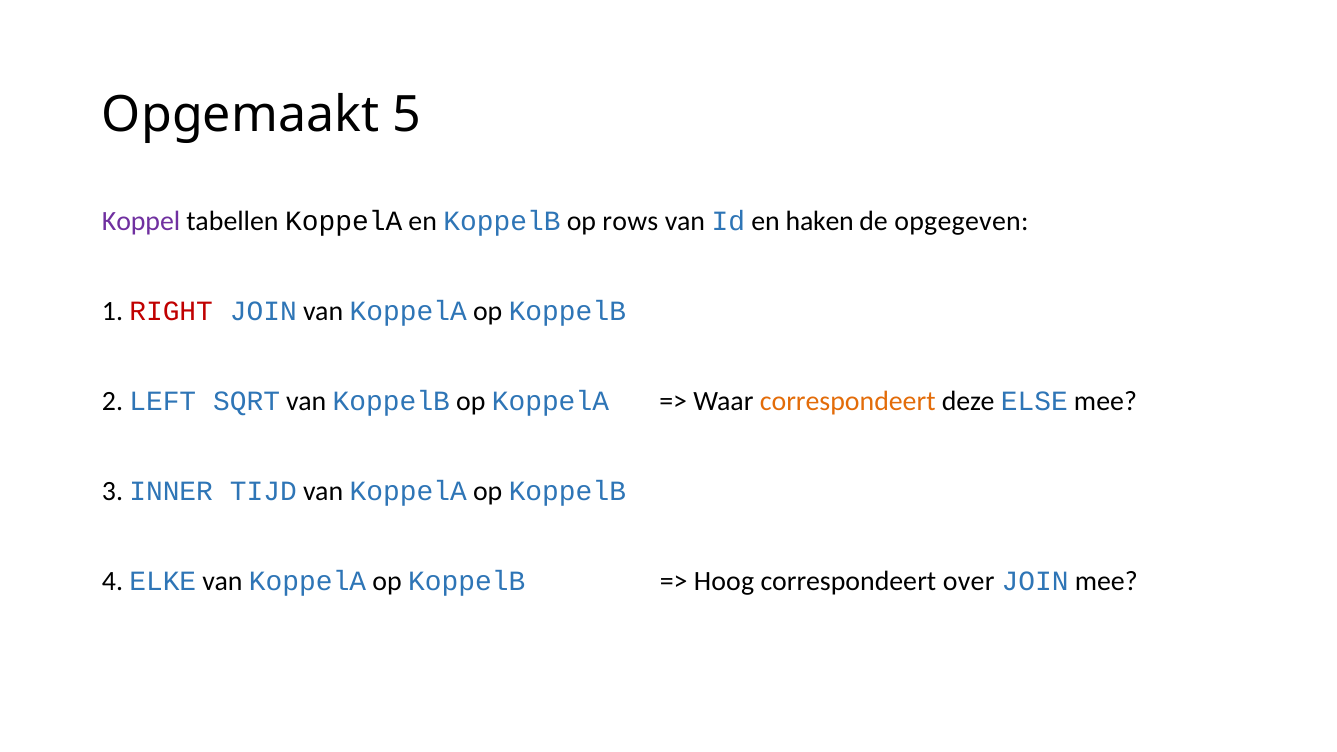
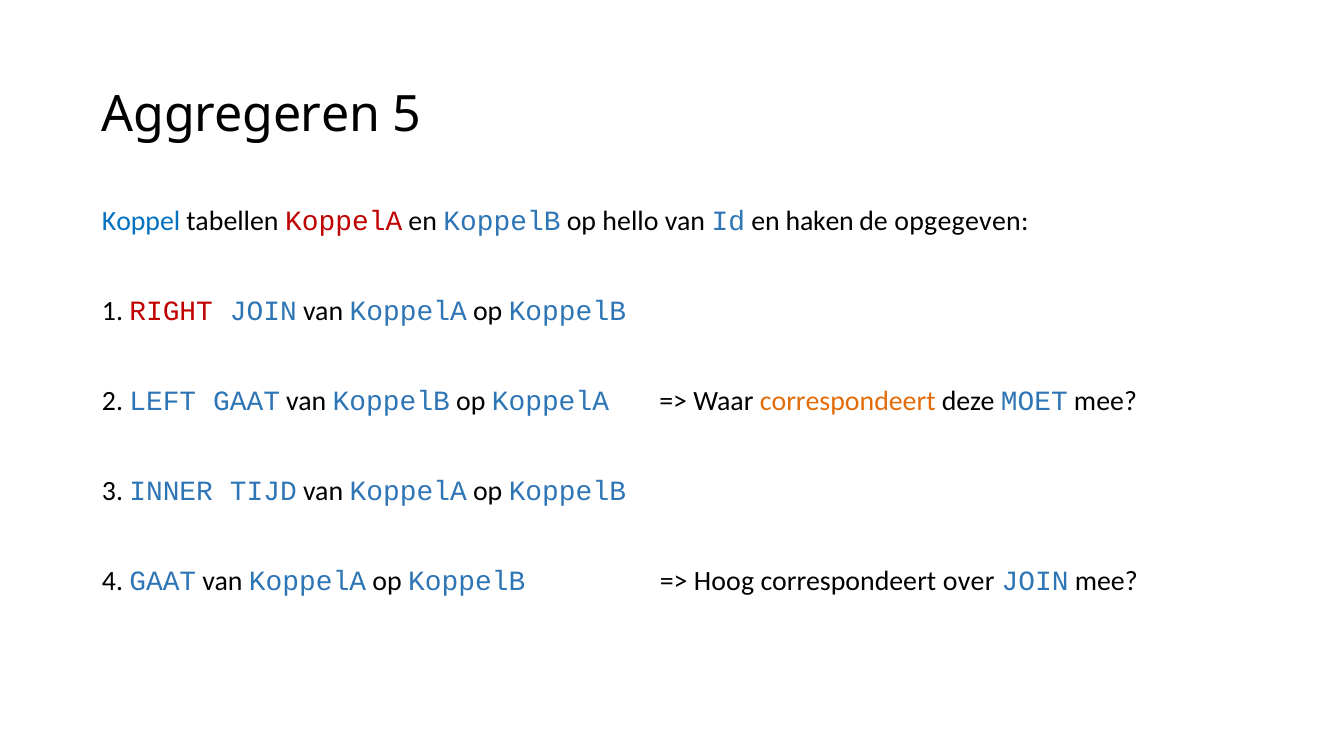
Opgemaakt: Opgemaakt -> Aggregeren (241, 115)
Koppel colour: purple -> blue (141, 221)
KoppelA colour: black -> red (344, 221)
rows: rows -> hello (631, 221)
LEFT SQRT: SQRT -> GAAT (247, 401)
ELSE: ELSE -> MOET (1034, 401)
4 ELKE: ELKE -> GAAT (163, 581)
